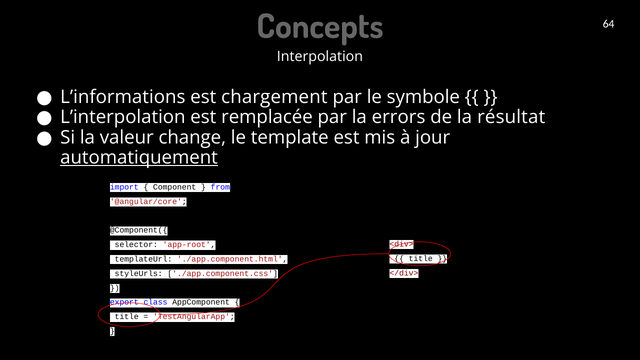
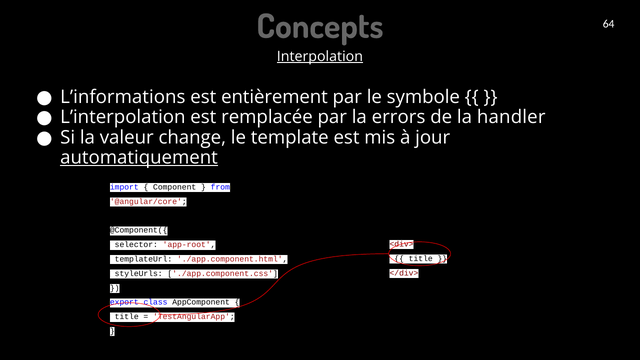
Interpolation underline: none -> present (320, 56)
chargement: chargement -> entièrement (274, 97)
résultat: résultat -> handler (511, 117)
